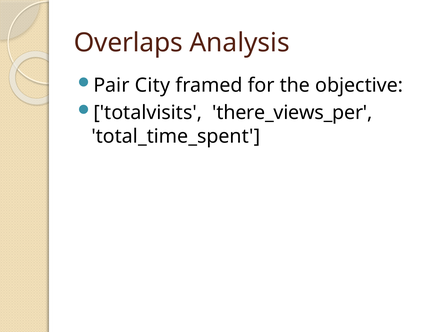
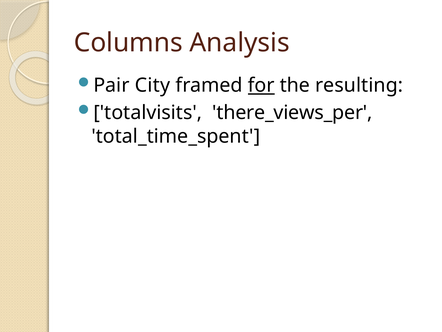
Overlaps: Overlaps -> Columns (128, 43)
for underline: none -> present (261, 85)
objective: objective -> resulting (359, 85)
